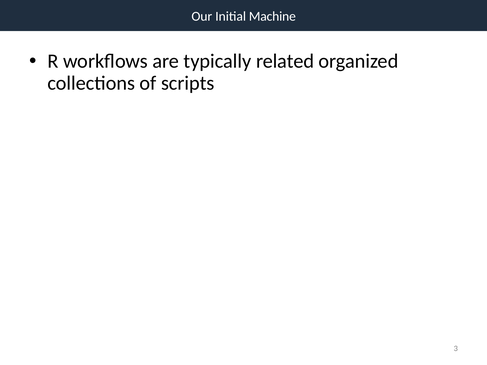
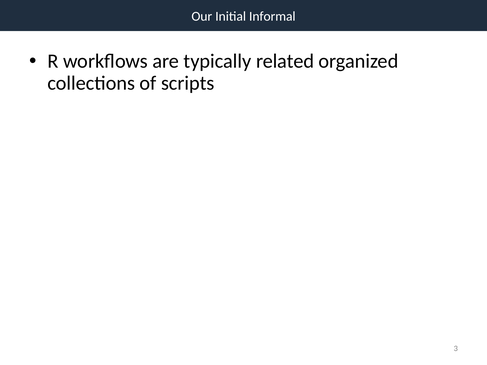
Machine: Machine -> Informal (272, 16)
